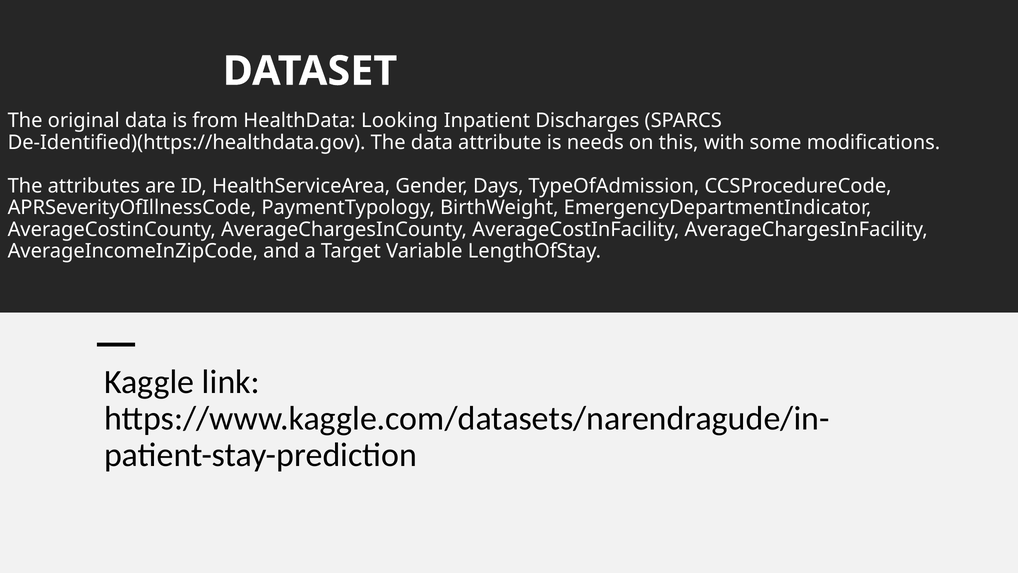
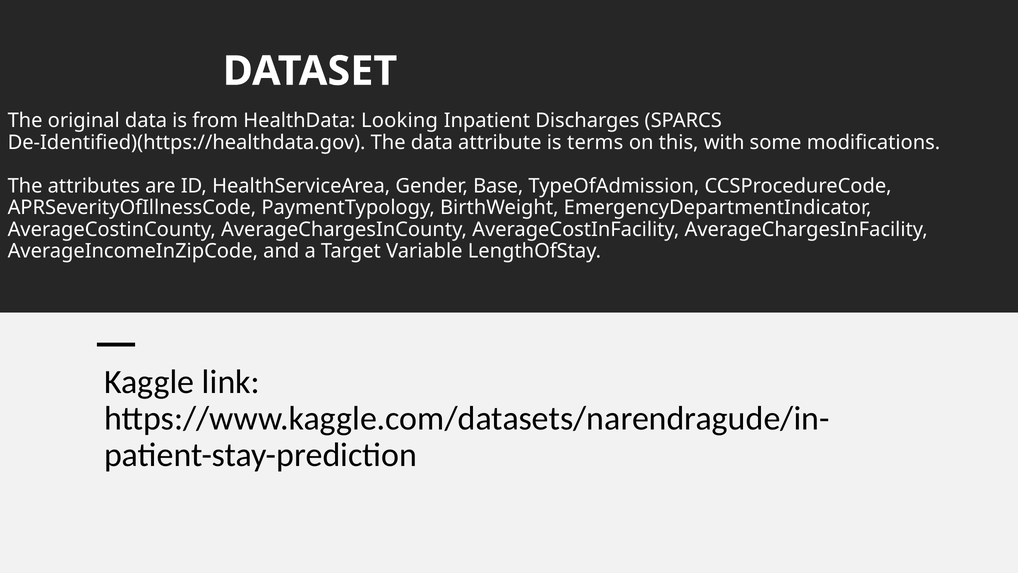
needs: needs -> terms (595, 142)
Days: Days -> Base (498, 186)
